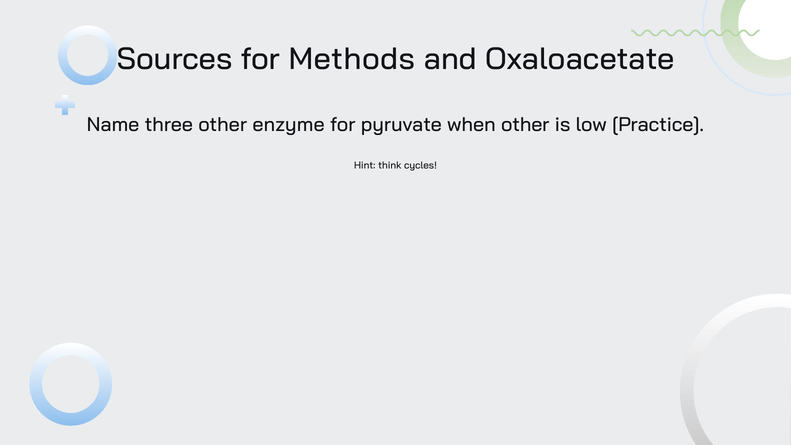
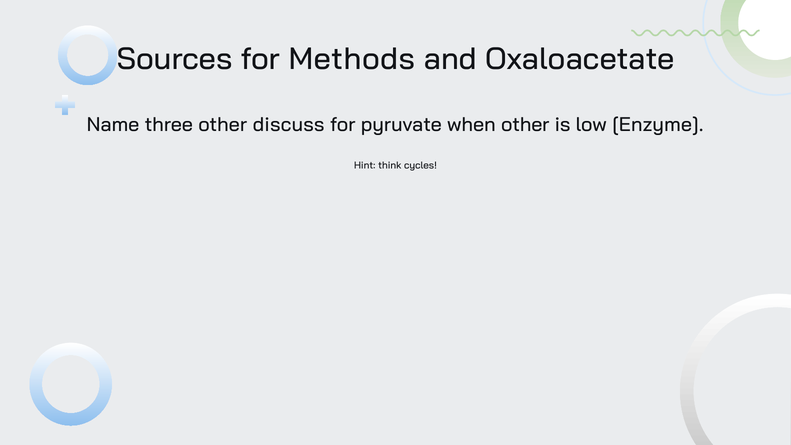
enzyme: enzyme -> discuss (289, 125)
Practice: Practice -> Enzyme (658, 125)
